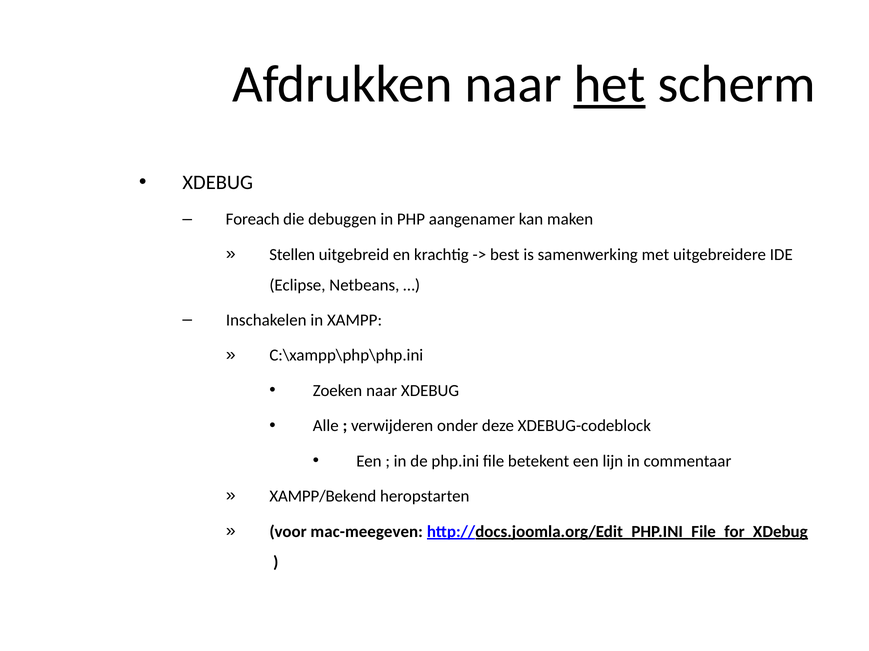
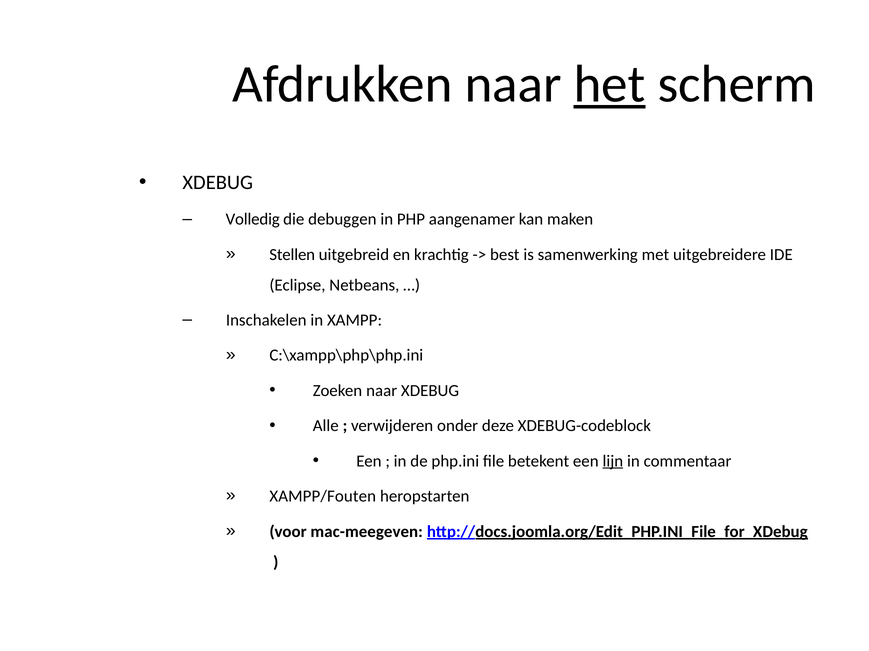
Foreach: Foreach -> Volledig (253, 220)
lijn underline: none -> present (613, 461)
XAMPP/Bekend: XAMPP/Bekend -> XAMPP/Fouten (323, 497)
